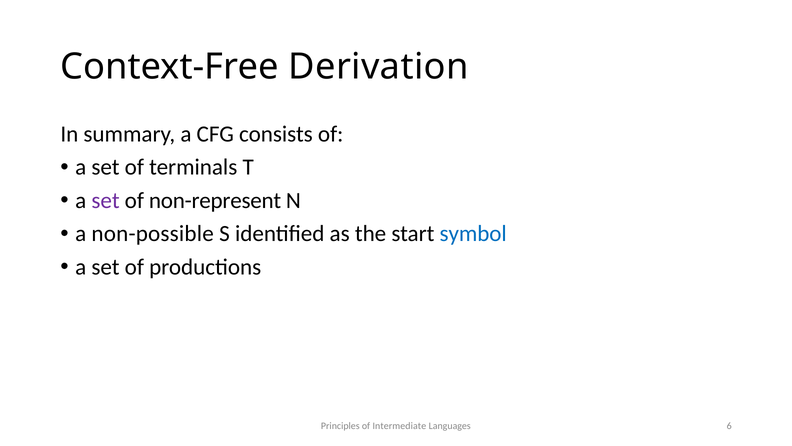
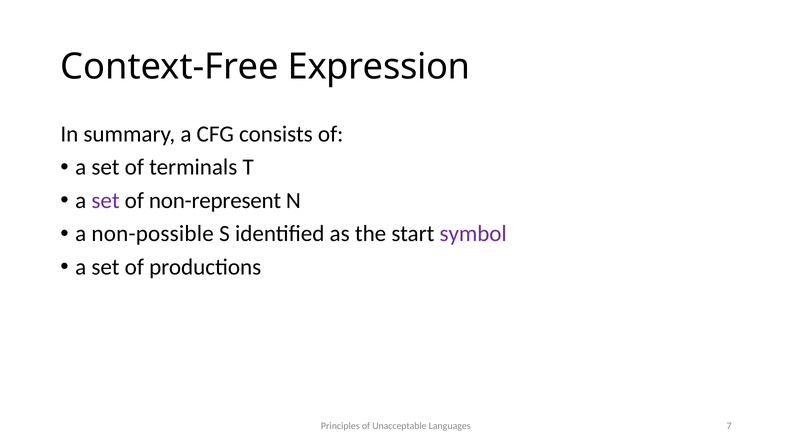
Derivation: Derivation -> Expression (379, 67)
symbol colour: blue -> purple (473, 234)
Intermediate: Intermediate -> Unacceptable (399, 425)
6: 6 -> 7 (729, 425)
